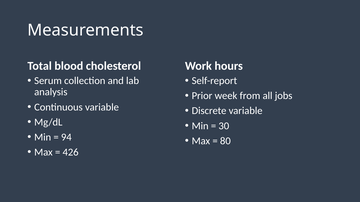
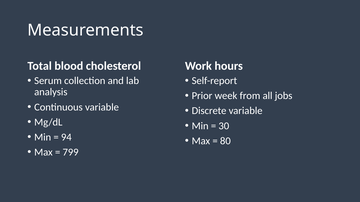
426: 426 -> 799 (71, 153)
